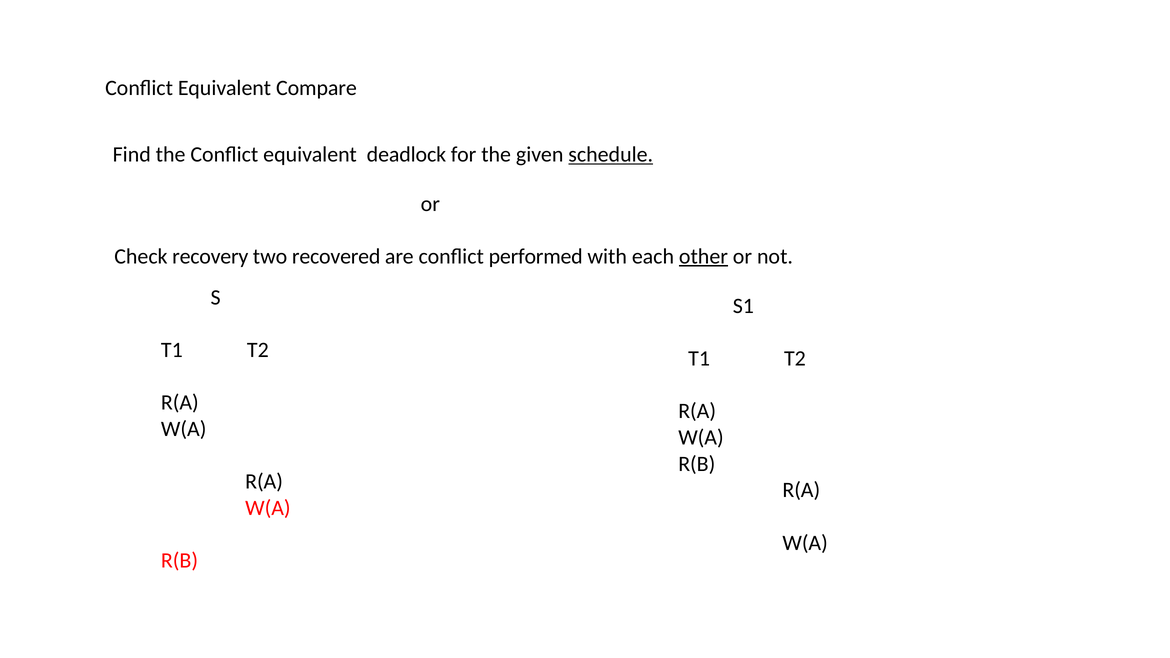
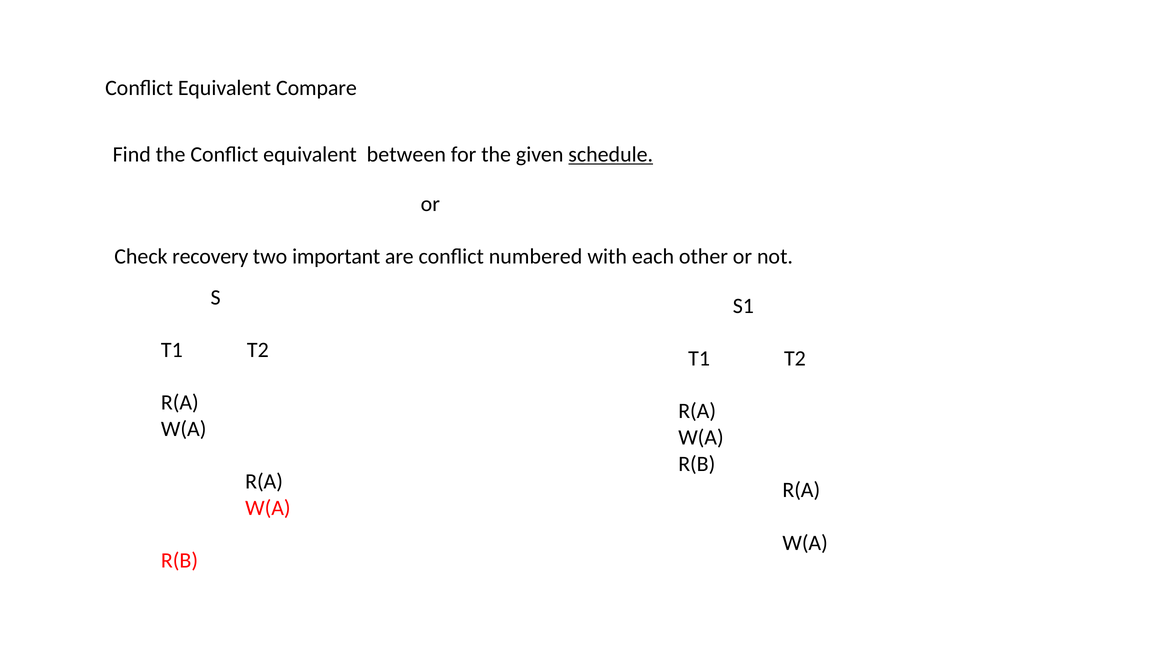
deadlock: deadlock -> between (406, 155)
recovered: recovered -> important (336, 256)
performed: performed -> numbered (536, 256)
other underline: present -> none (703, 256)
